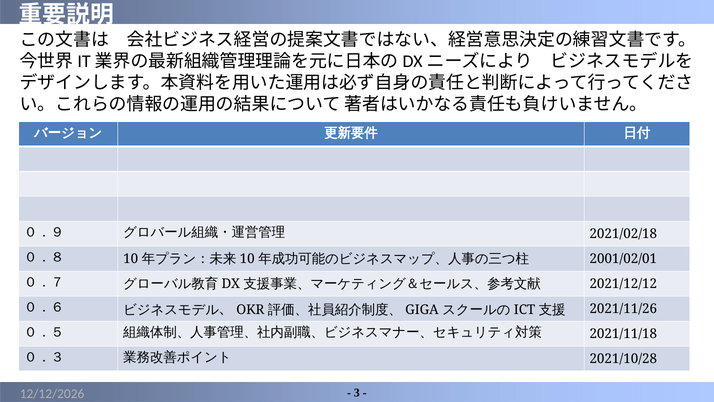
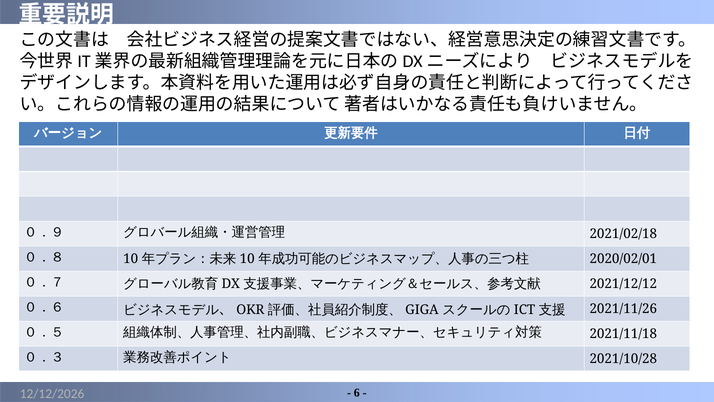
2001/02/01: 2001/02/01 -> 2020/02/01 (623, 259)
3: 3 -> 6 (357, 393)
